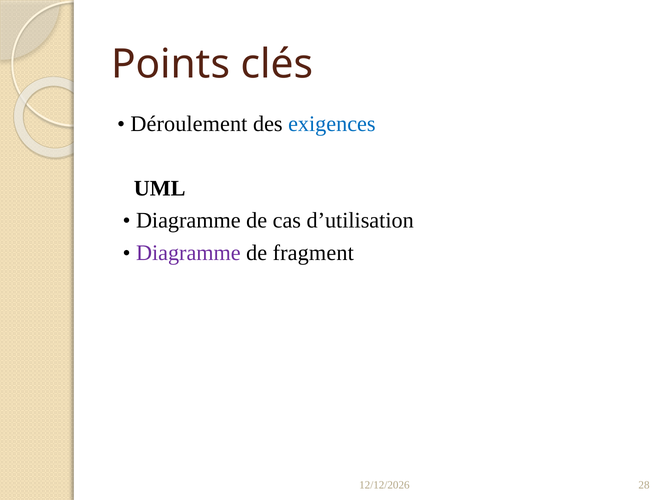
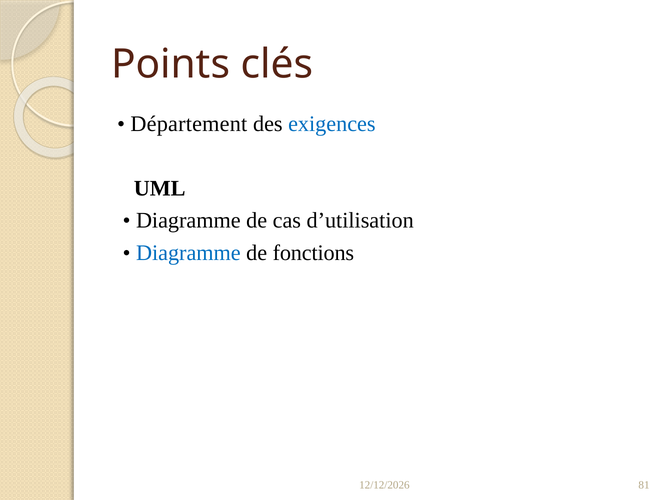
Déroulement: Déroulement -> Département (189, 124)
Diagramme colour: purple -> blue (188, 252)
fragment: fragment -> fonctions (313, 252)
28: 28 -> 81 (644, 485)
